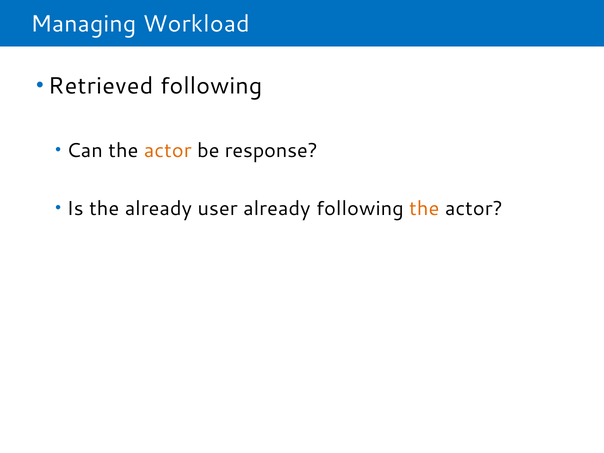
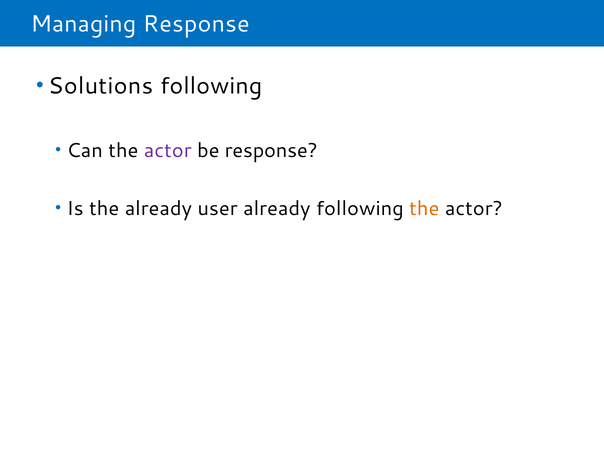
Managing Workload: Workload -> Response (196, 24)
Retrieved: Retrieved -> Solutions (101, 86)
actor colour: orange -> purple (168, 150)
